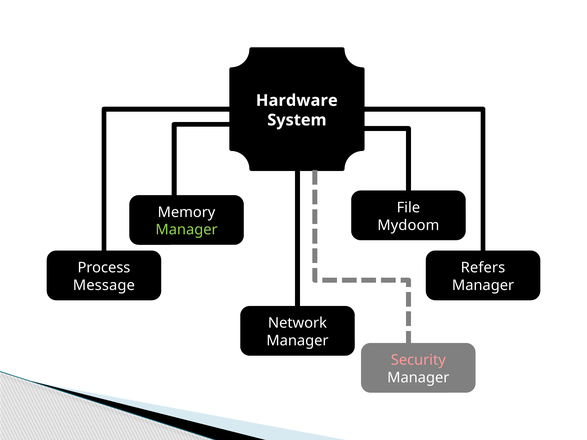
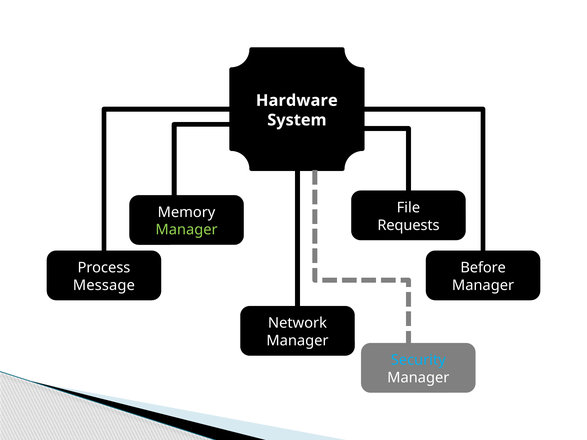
Mydoom: Mydoom -> Requests (408, 225)
Refers: Refers -> Before (483, 268)
Security colour: pink -> light blue (418, 360)
